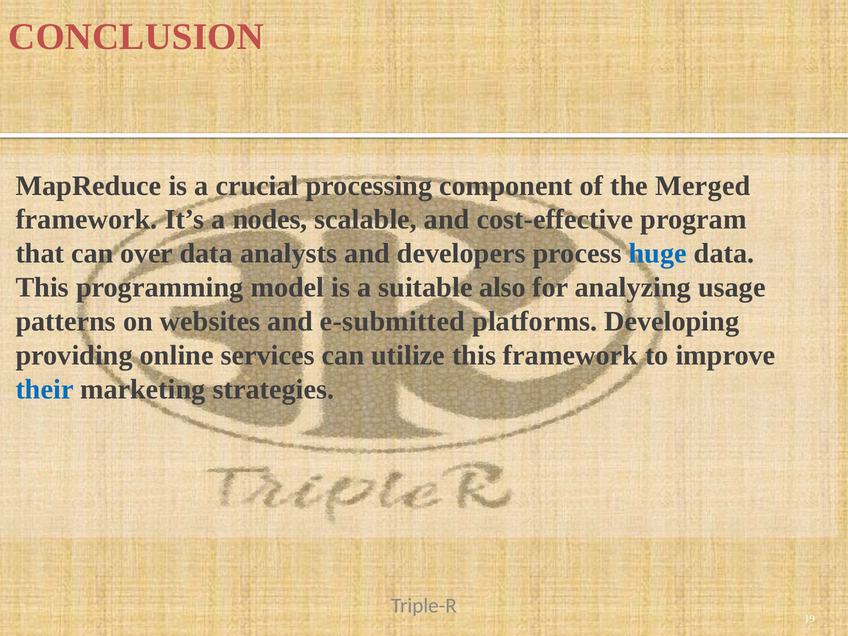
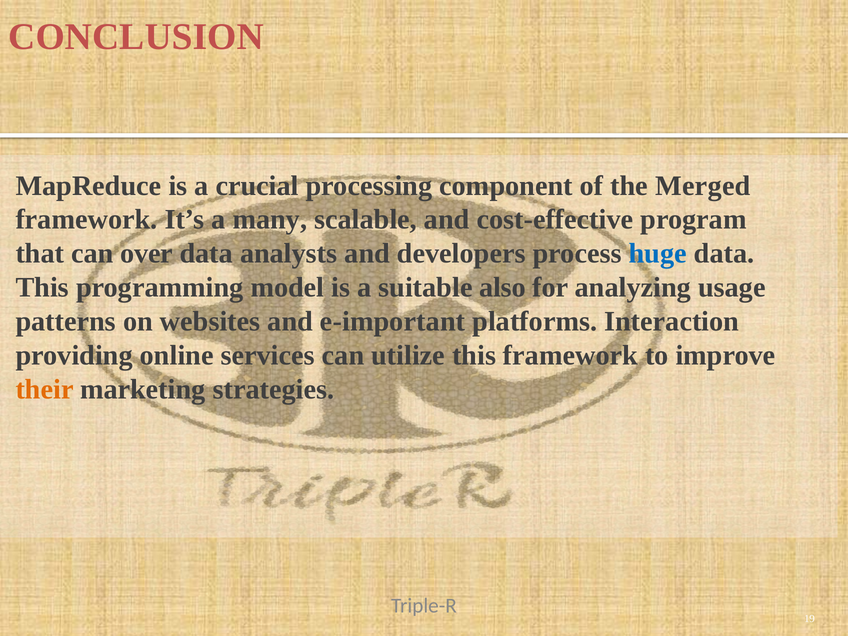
nodes: nodes -> many (270, 220)
e-submitted: e-submitted -> e-important (393, 321)
Developing: Developing -> Interaction (672, 321)
their colour: blue -> orange (45, 389)
